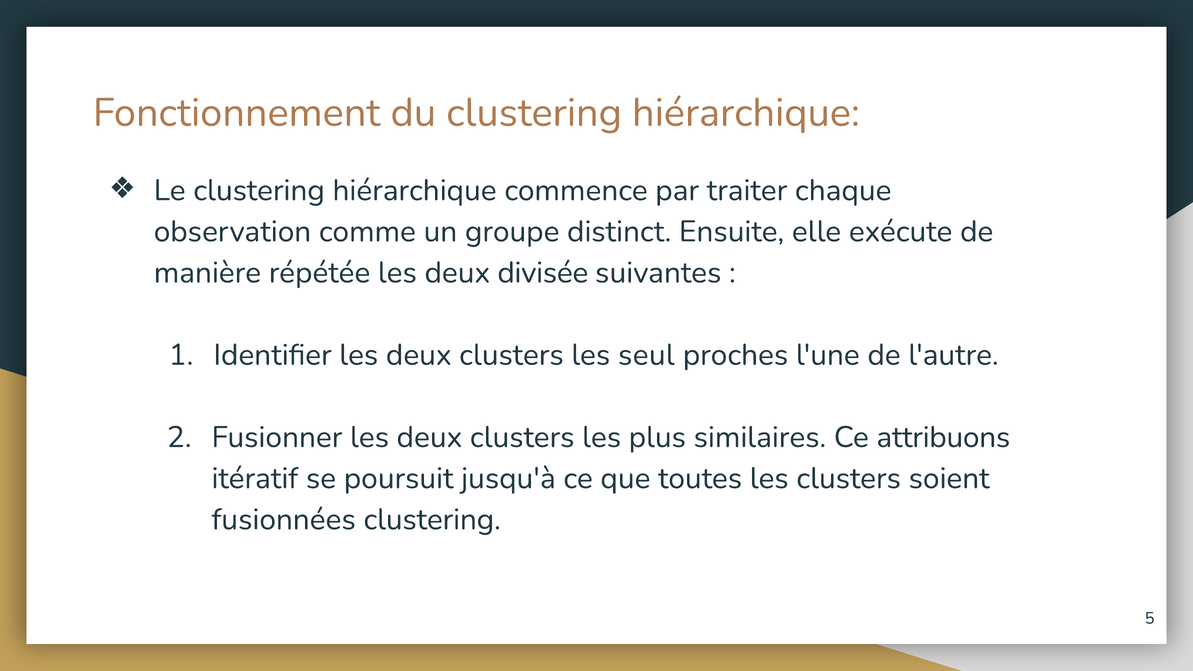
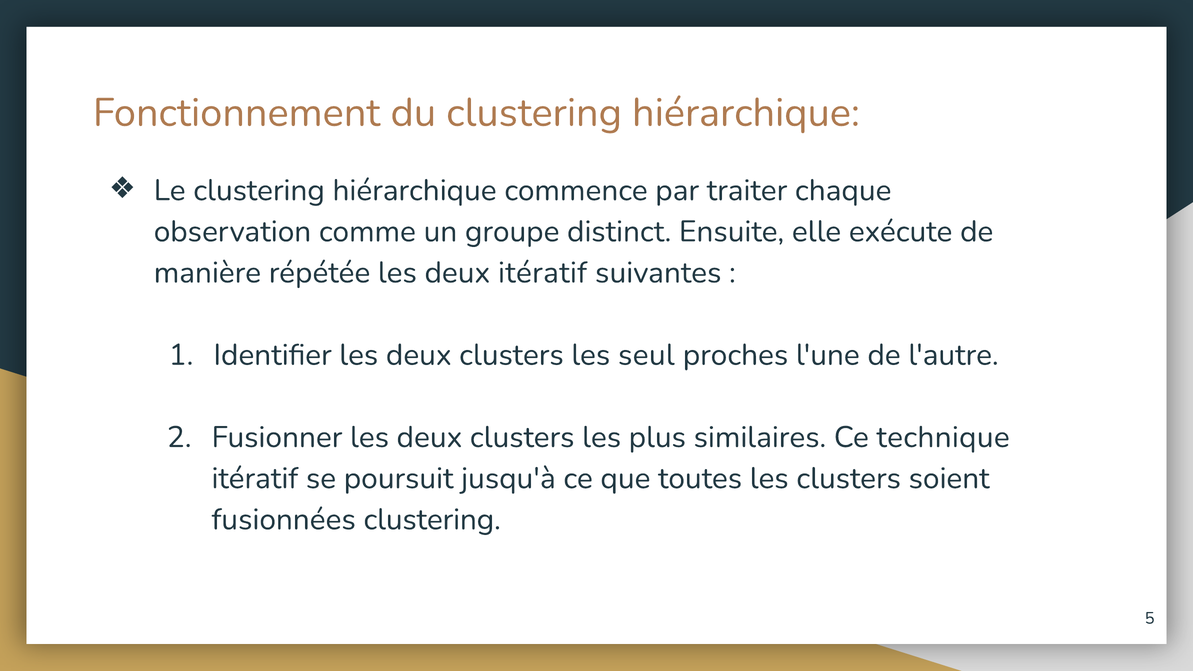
deux divisée: divisée -> itératif (543, 273)
attribuons: attribuons -> technique (943, 437)
